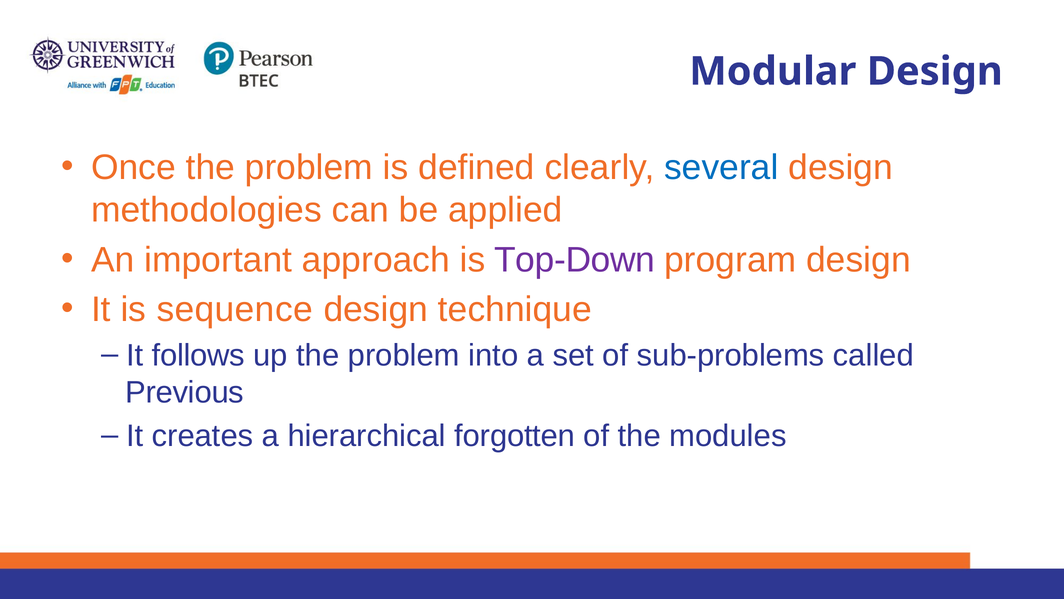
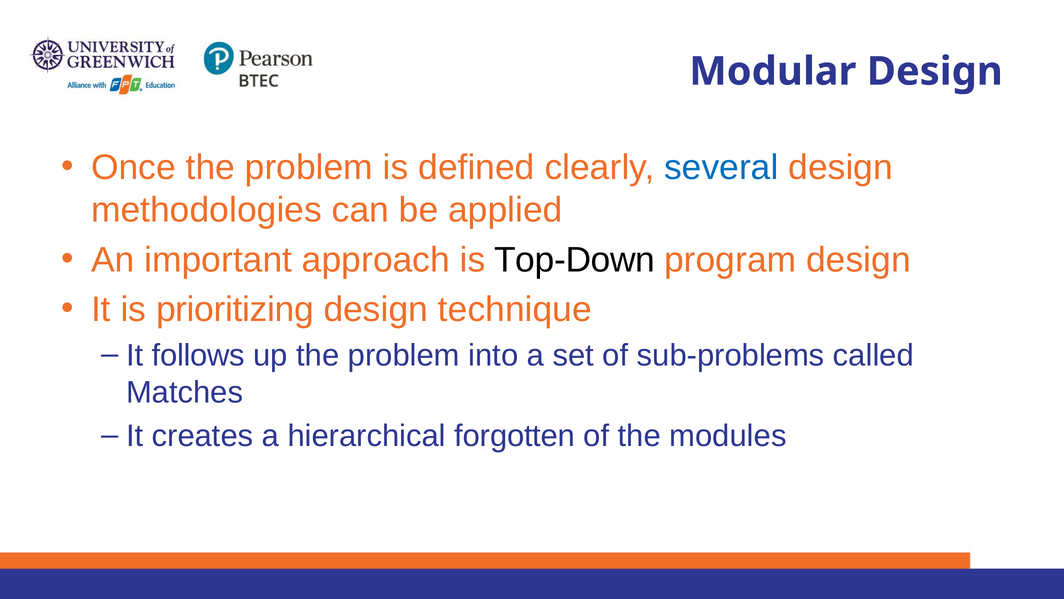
Top-Down colour: purple -> black (575, 260)
sequence: sequence -> prioritizing (235, 309)
Previous: Previous -> Matches (185, 392)
